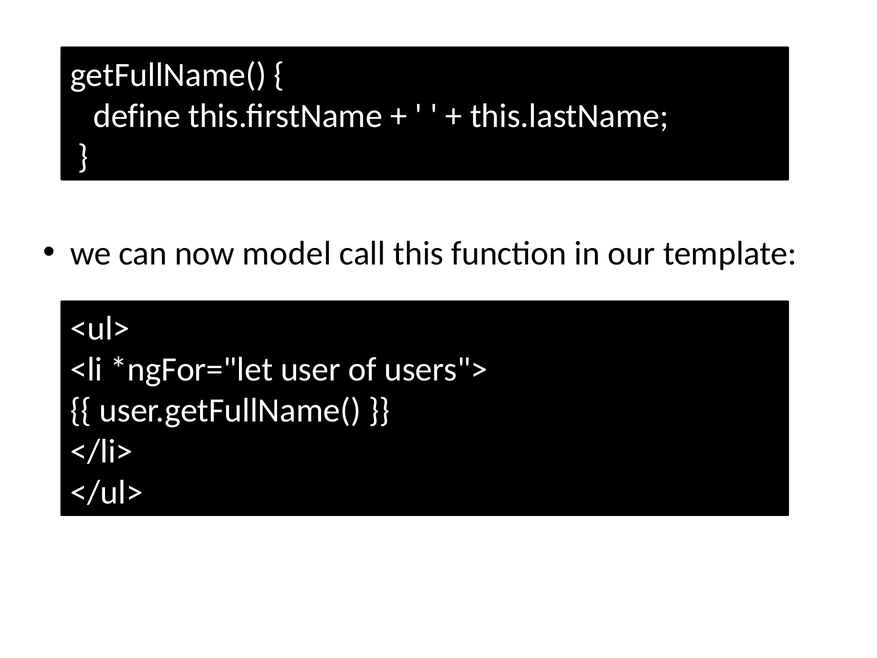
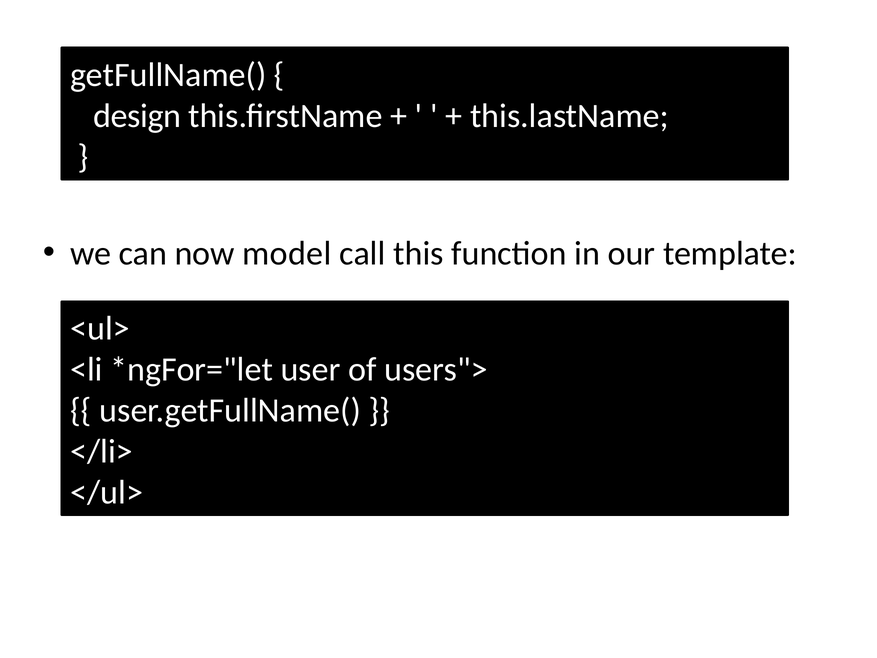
define: define -> design (137, 116)
